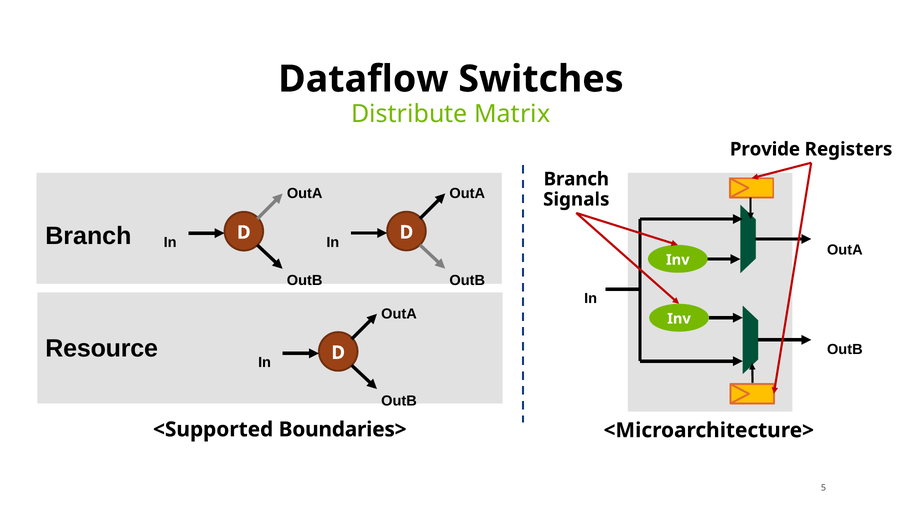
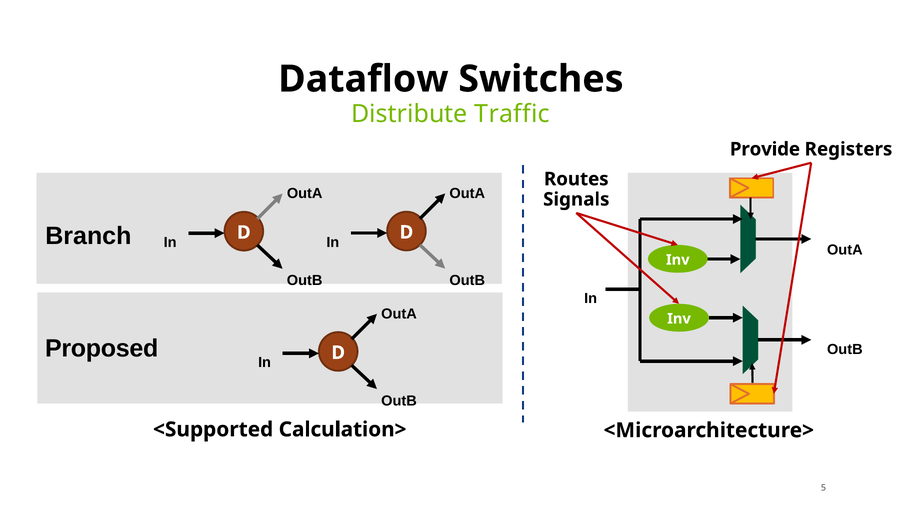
Matrix: Matrix -> Traffic (512, 114)
Branch: Branch -> Routes (576, 179)
Resource: Resource -> Proposed (102, 348)
Boundaries>: Boundaries> -> Calculation> (343, 429)
